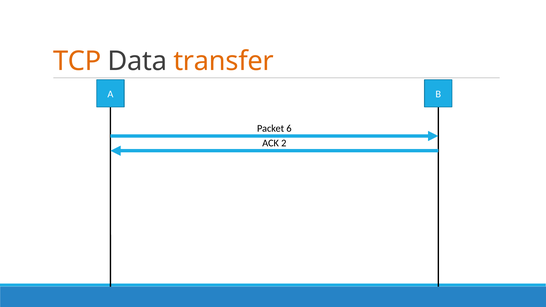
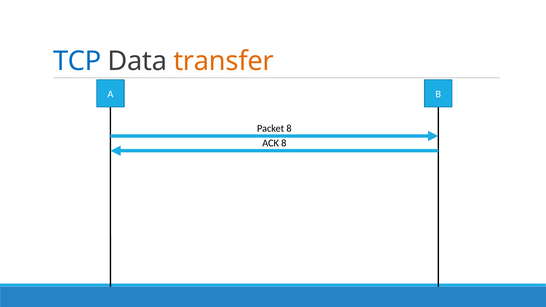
TCP colour: orange -> blue (77, 61)
Packet 6: 6 -> 8 (289, 128)
ACK 2: 2 -> 8 (284, 143)
